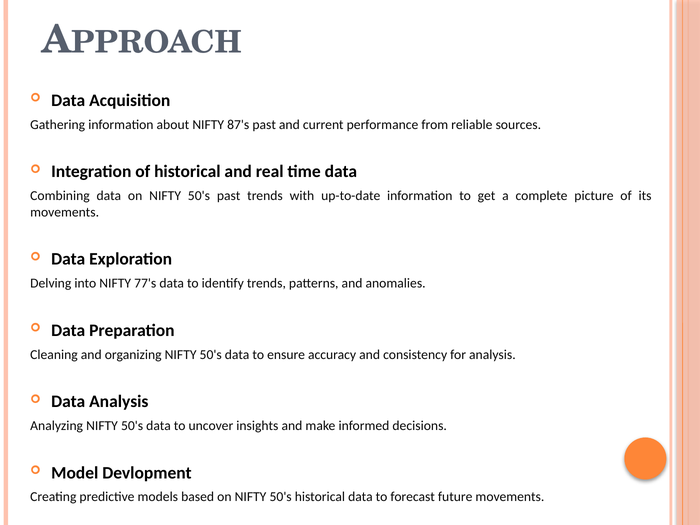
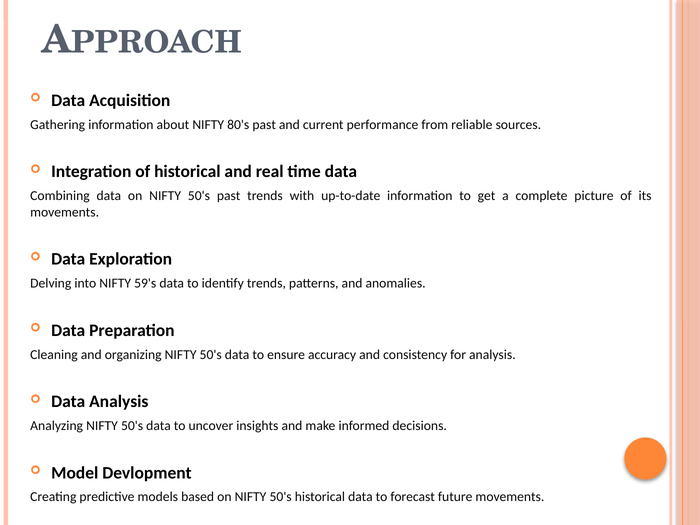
87's: 87's -> 80's (238, 125)
77's: 77's -> 59's (145, 283)
